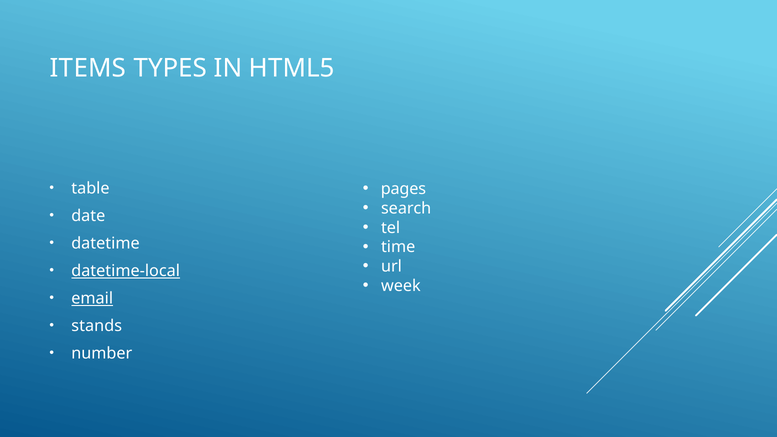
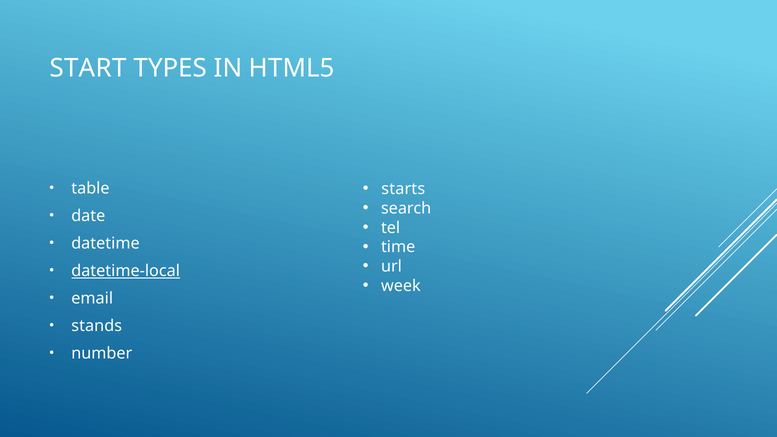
ITEMS: ITEMS -> START (88, 68)
pages: pages -> starts (403, 189)
email underline: present -> none (92, 299)
